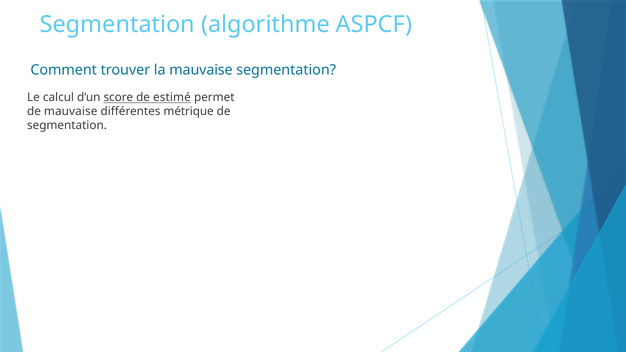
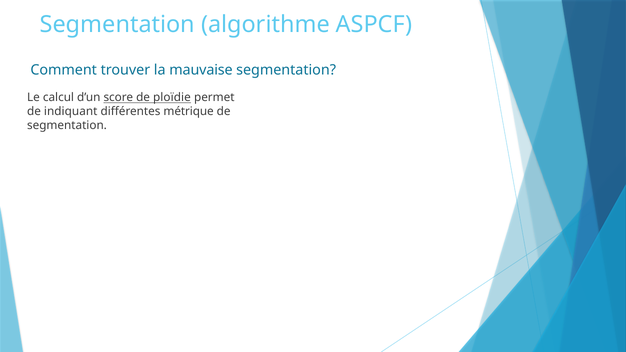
estimé: estimé -> ploïdie (172, 97)
de mauvaise: mauvaise -> indiquant (71, 111)
